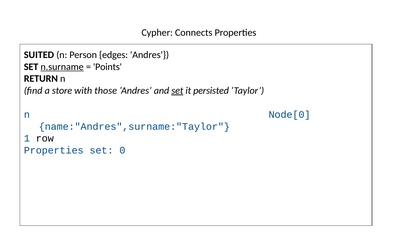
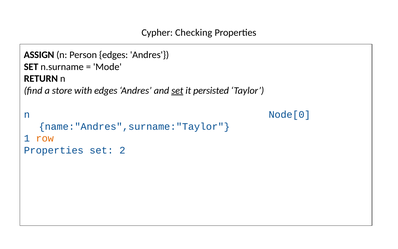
Connects: Connects -> Checking (194, 33)
SUITED: SUITED -> ASSIGN (39, 55)
n.surname underline: present -> none (62, 67)
Points: Points -> Mode (107, 67)
with those: those -> edges (106, 91)
row colour: black -> orange (45, 138)
0: 0 -> 2 (122, 150)
